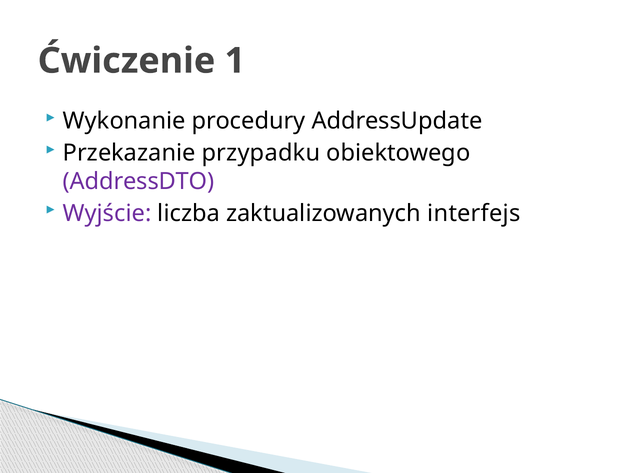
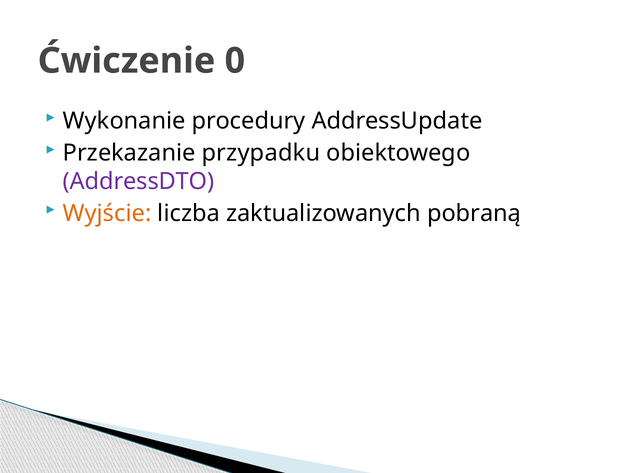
1: 1 -> 0 (235, 61)
Wyjście colour: purple -> orange (107, 213)
interfejs: interfejs -> pobraną (474, 213)
